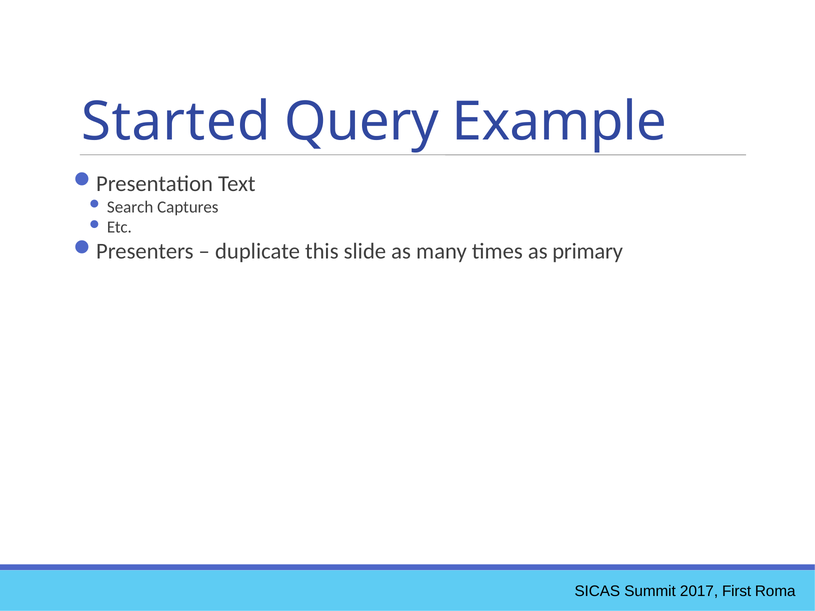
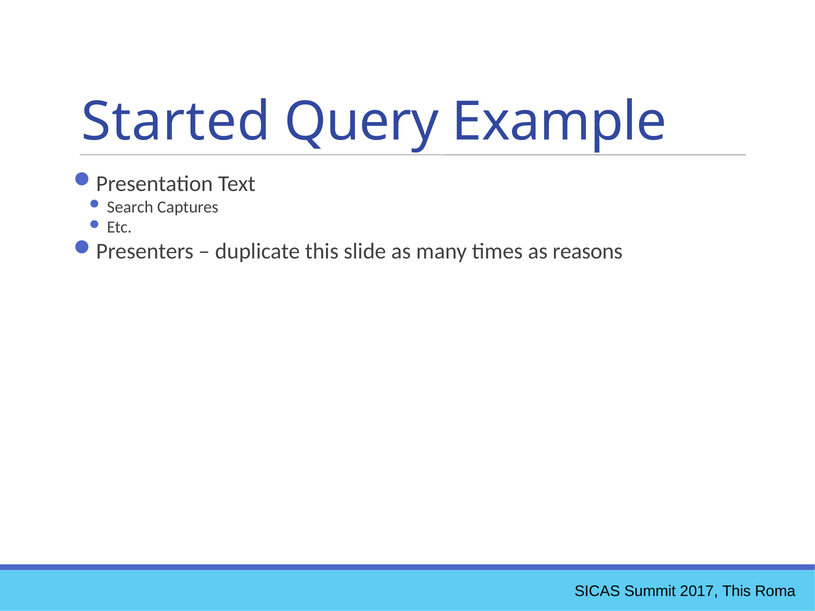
primary: primary -> reasons (588, 252)
2017 First: First -> This (737, 592)
